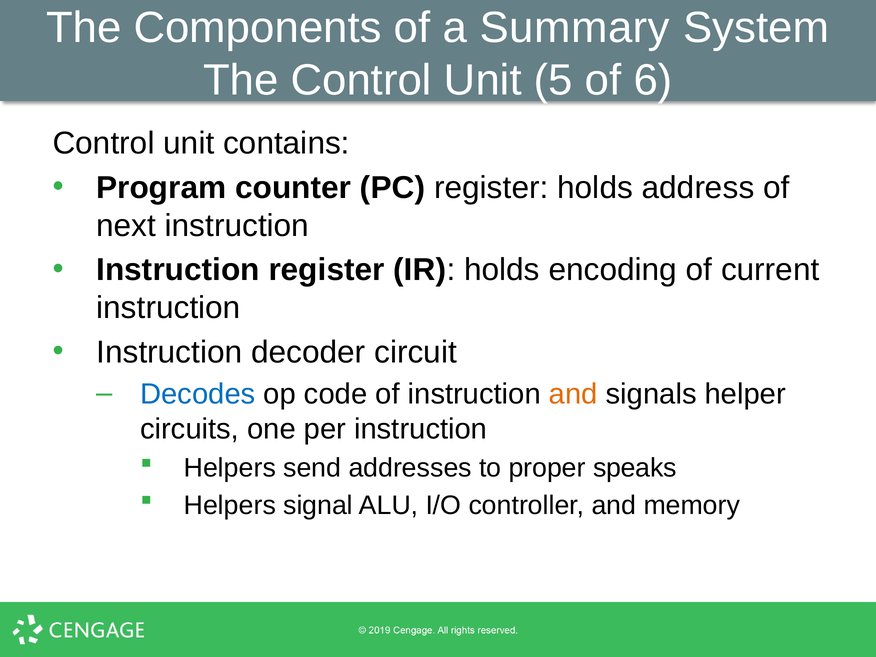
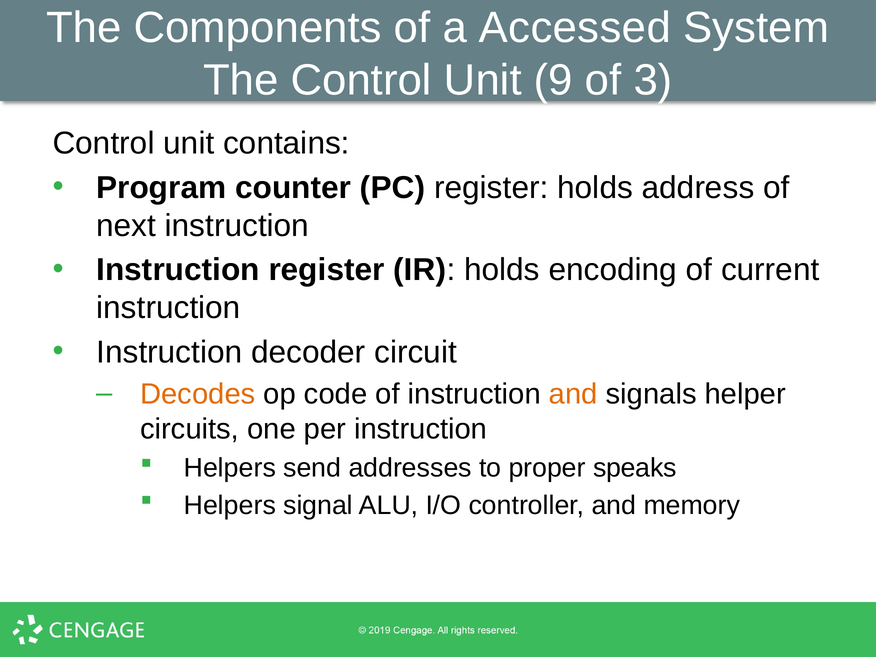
Summary: Summary -> Accessed (575, 28)
5: 5 -> 9 (553, 80)
6: 6 -> 3 (653, 80)
Decodes colour: blue -> orange (198, 394)
